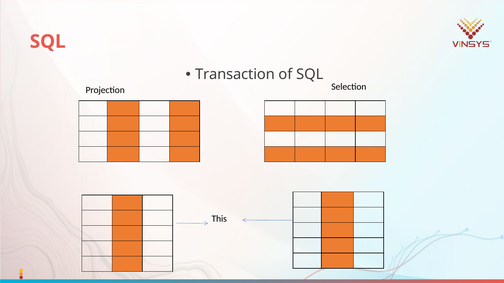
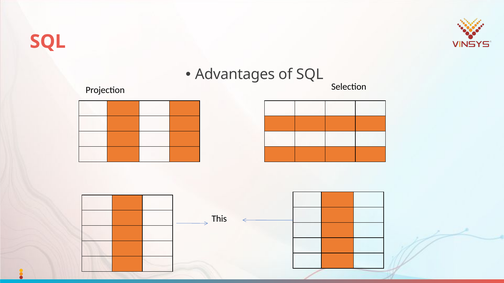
Transaction: Transaction -> Advantages (235, 75)
